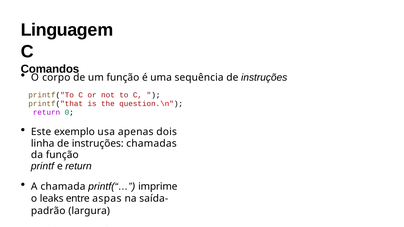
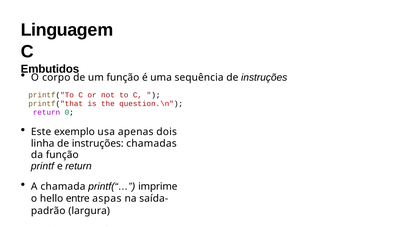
Comandos: Comandos -> Embutidos (50, 69)
leaks: leaks -> hello (52, 199)
